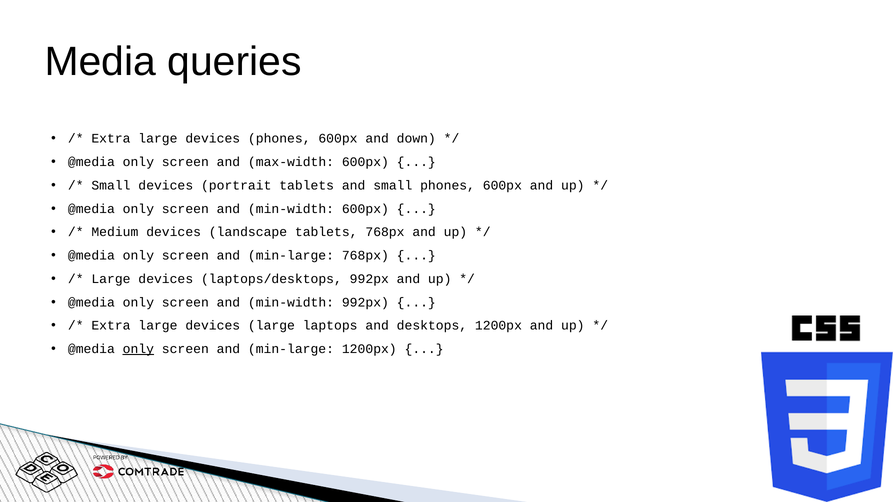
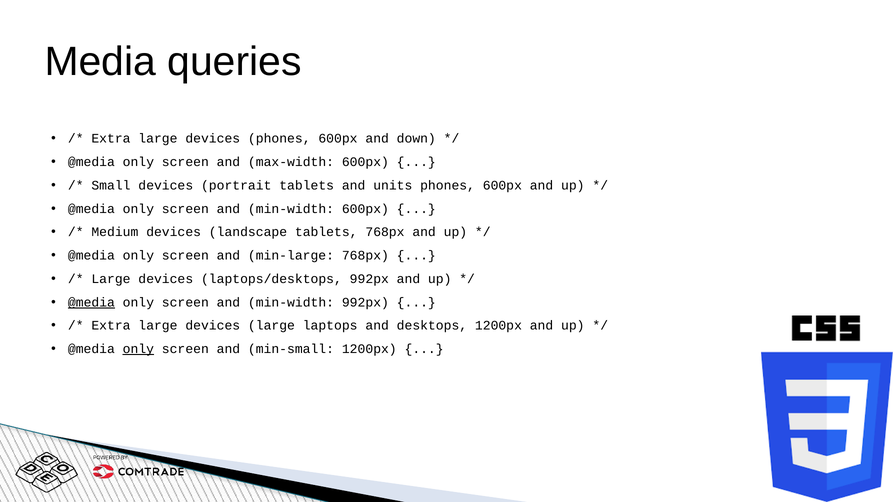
and small: small -> units (393, 186)
@media underline: none -> present (91, 302)
min-large: min-large -> min-small (291, 349)
